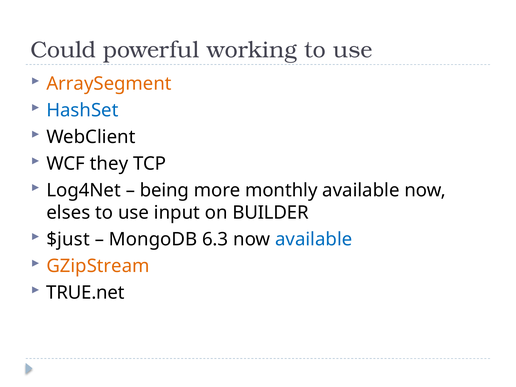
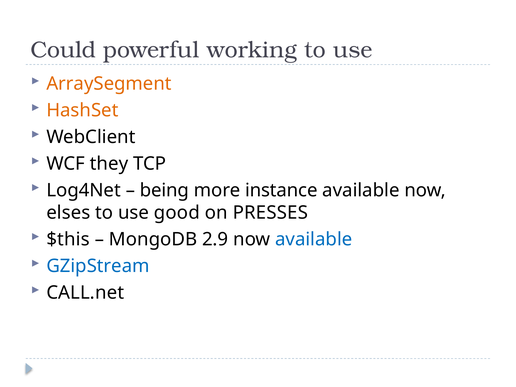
HashSet colour: blue -> orange (82, 110)
monthly: monthly -> instance (281, 190)
input: input -> good (177, 213)
BUILDER: BUILDER -> PRESSES (270, 213)
$just: $just -> $this (68, 239)
6.3: 6.3 -> 2.9 (215, 239)
GZipStream colour: orange -> blue (98, 266)
TRUE.net: TRUE.net -> CALL.net (85, 293)
